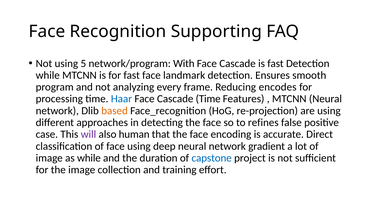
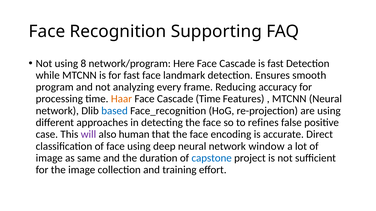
5: 5 -> 8 (83, 64)
With: With -> Here (184, 64)
encodes: encodes -> accuracy (278, 87)
Haar colour: blue -> orange (121, 99)
based colour: orange -> blue (115, 111)
gradient: gradient -> window (267, 146)
as while: while -> same (89, 158)
